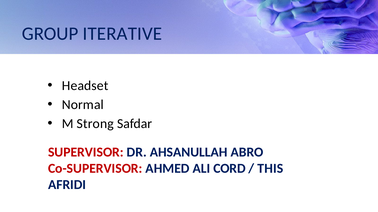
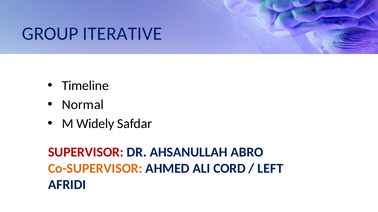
Headset: Headset -> Timeline (85, 86)
Strong: Strong -> Widely (95, 124)
Co-SUPERVISOR colour: red -> orange (95, 169)
THIS: THIS -> LEFT (270, 169)
